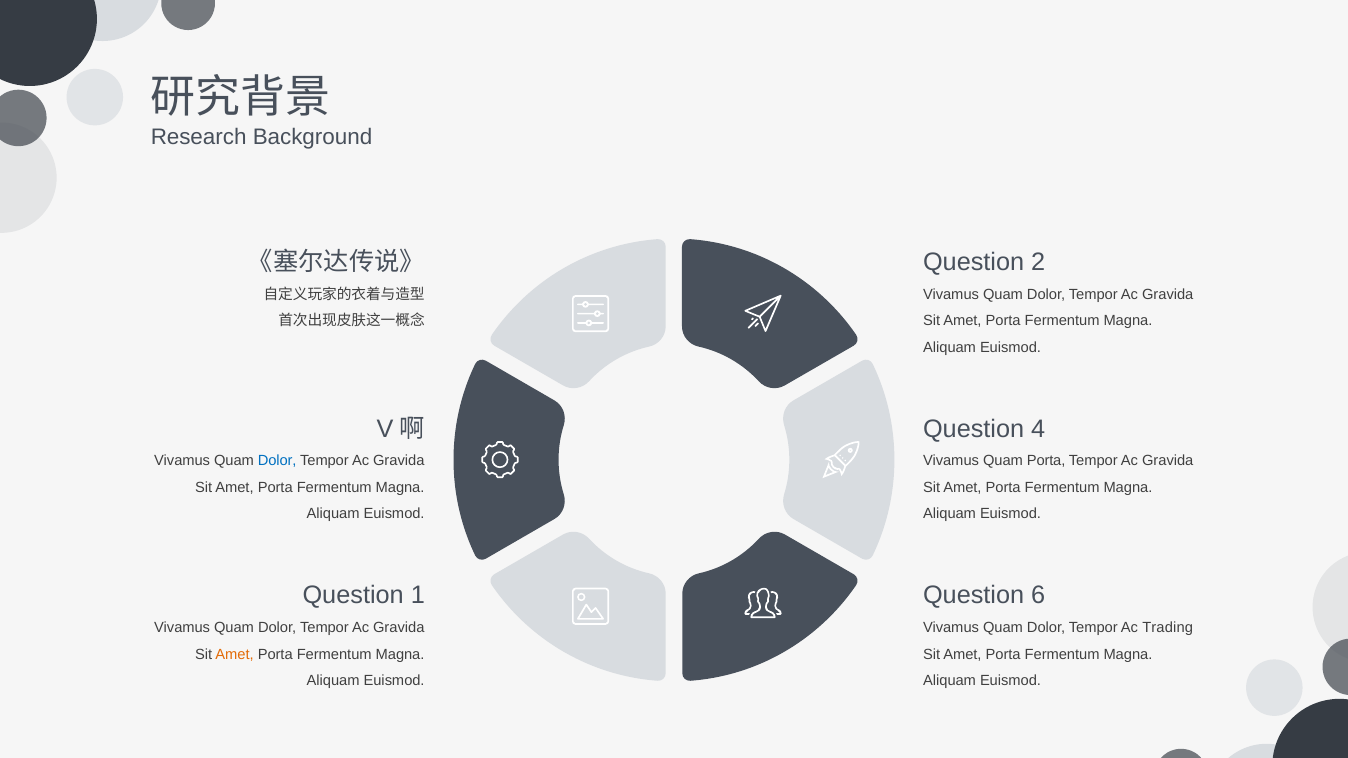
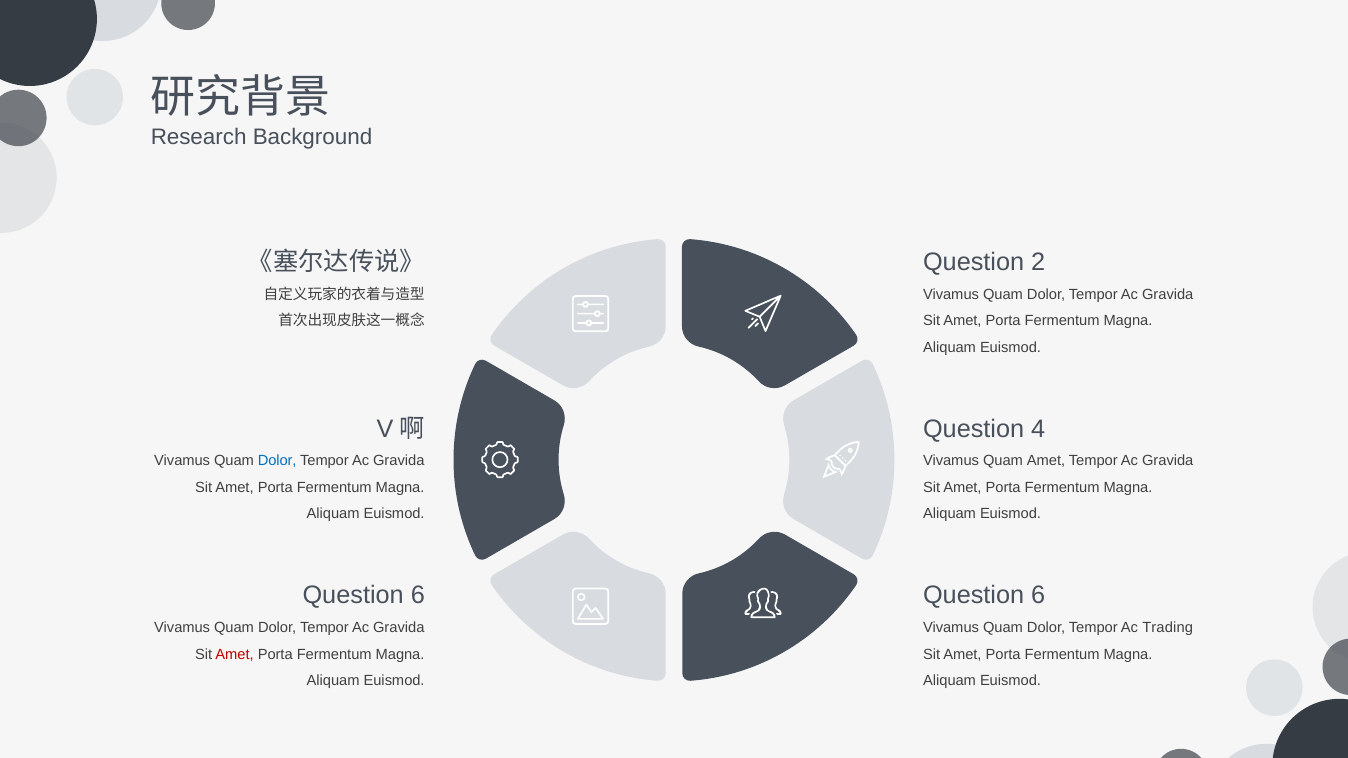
Quam Porta: Porta -> Amet (1046, 461)
1: 1 -> 6 (418, 596)
Amet colour: orange -> red (235, 654)
